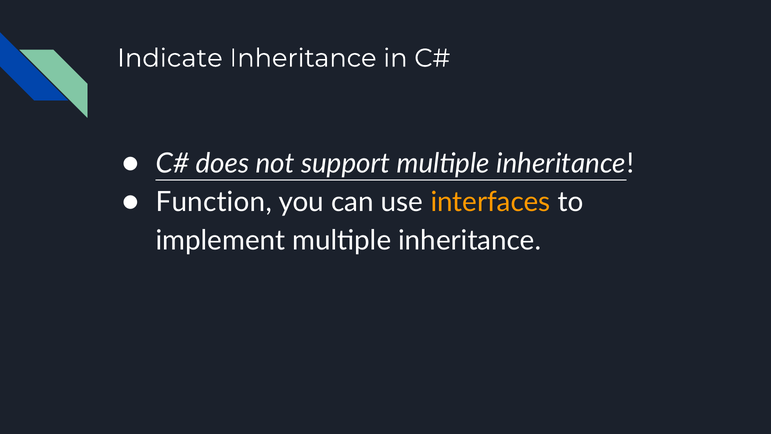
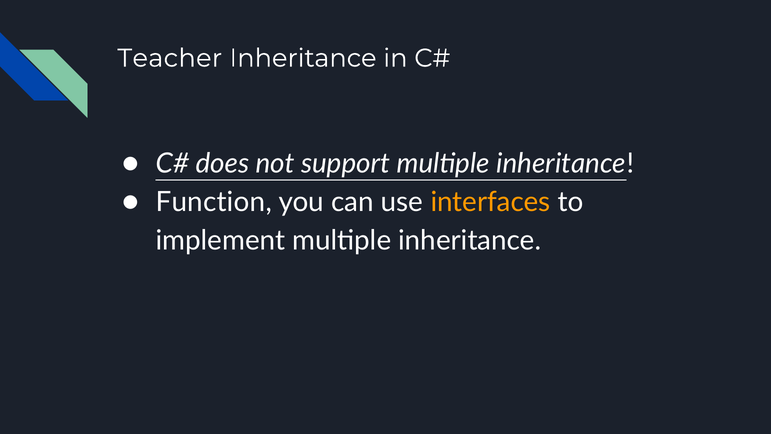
Indicate: Indicate -> Teacher (170, 58)
